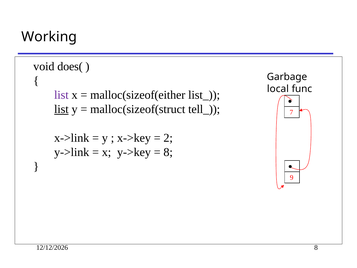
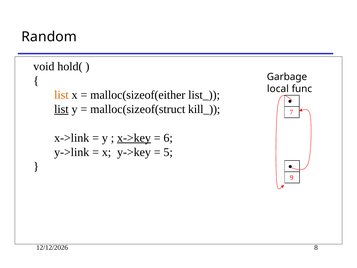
Working: Working -> Random (49, 37)
does(: does( -> hold( (70, 66)
list colour: purple -> orange (61, 95)
tell_: tell_ -> kill_ (204, 109)
x->key underline: none -> present (134, 138)
2: 2 -> 6 (168, 138)
8: 8 -> 5 (168, 152)
